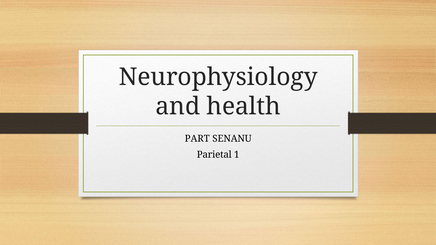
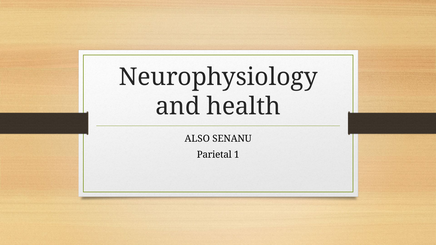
PART: PART -> ALSO (197, 139)
